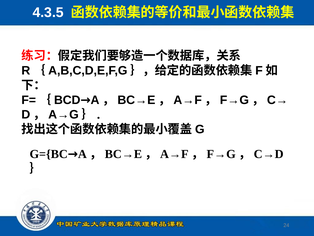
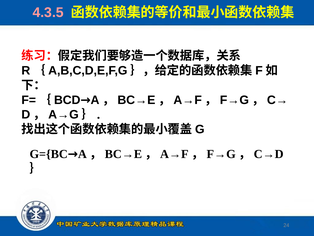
4.3.5 colour: white -> pink (48, 12)
